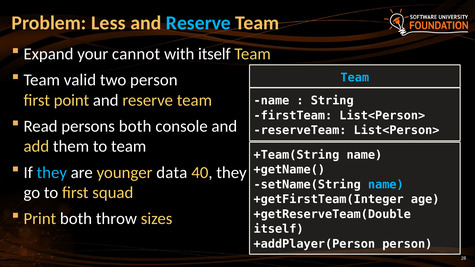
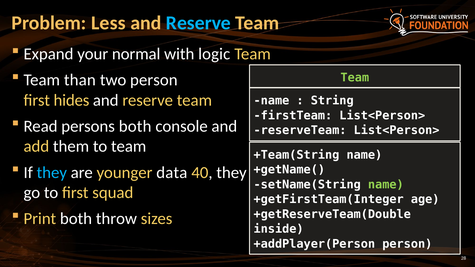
cannot: cannot -> normal (136, 54)
with itself: itself -> logic (214, 54)
valid: valid -> than (80, 80)
Team colour: light blue -> light green (355, 78)
point: point -> hides (71, 100)
name colour: light blue -> light green (386, 185)
itself: itself -> inside (279, 229)
